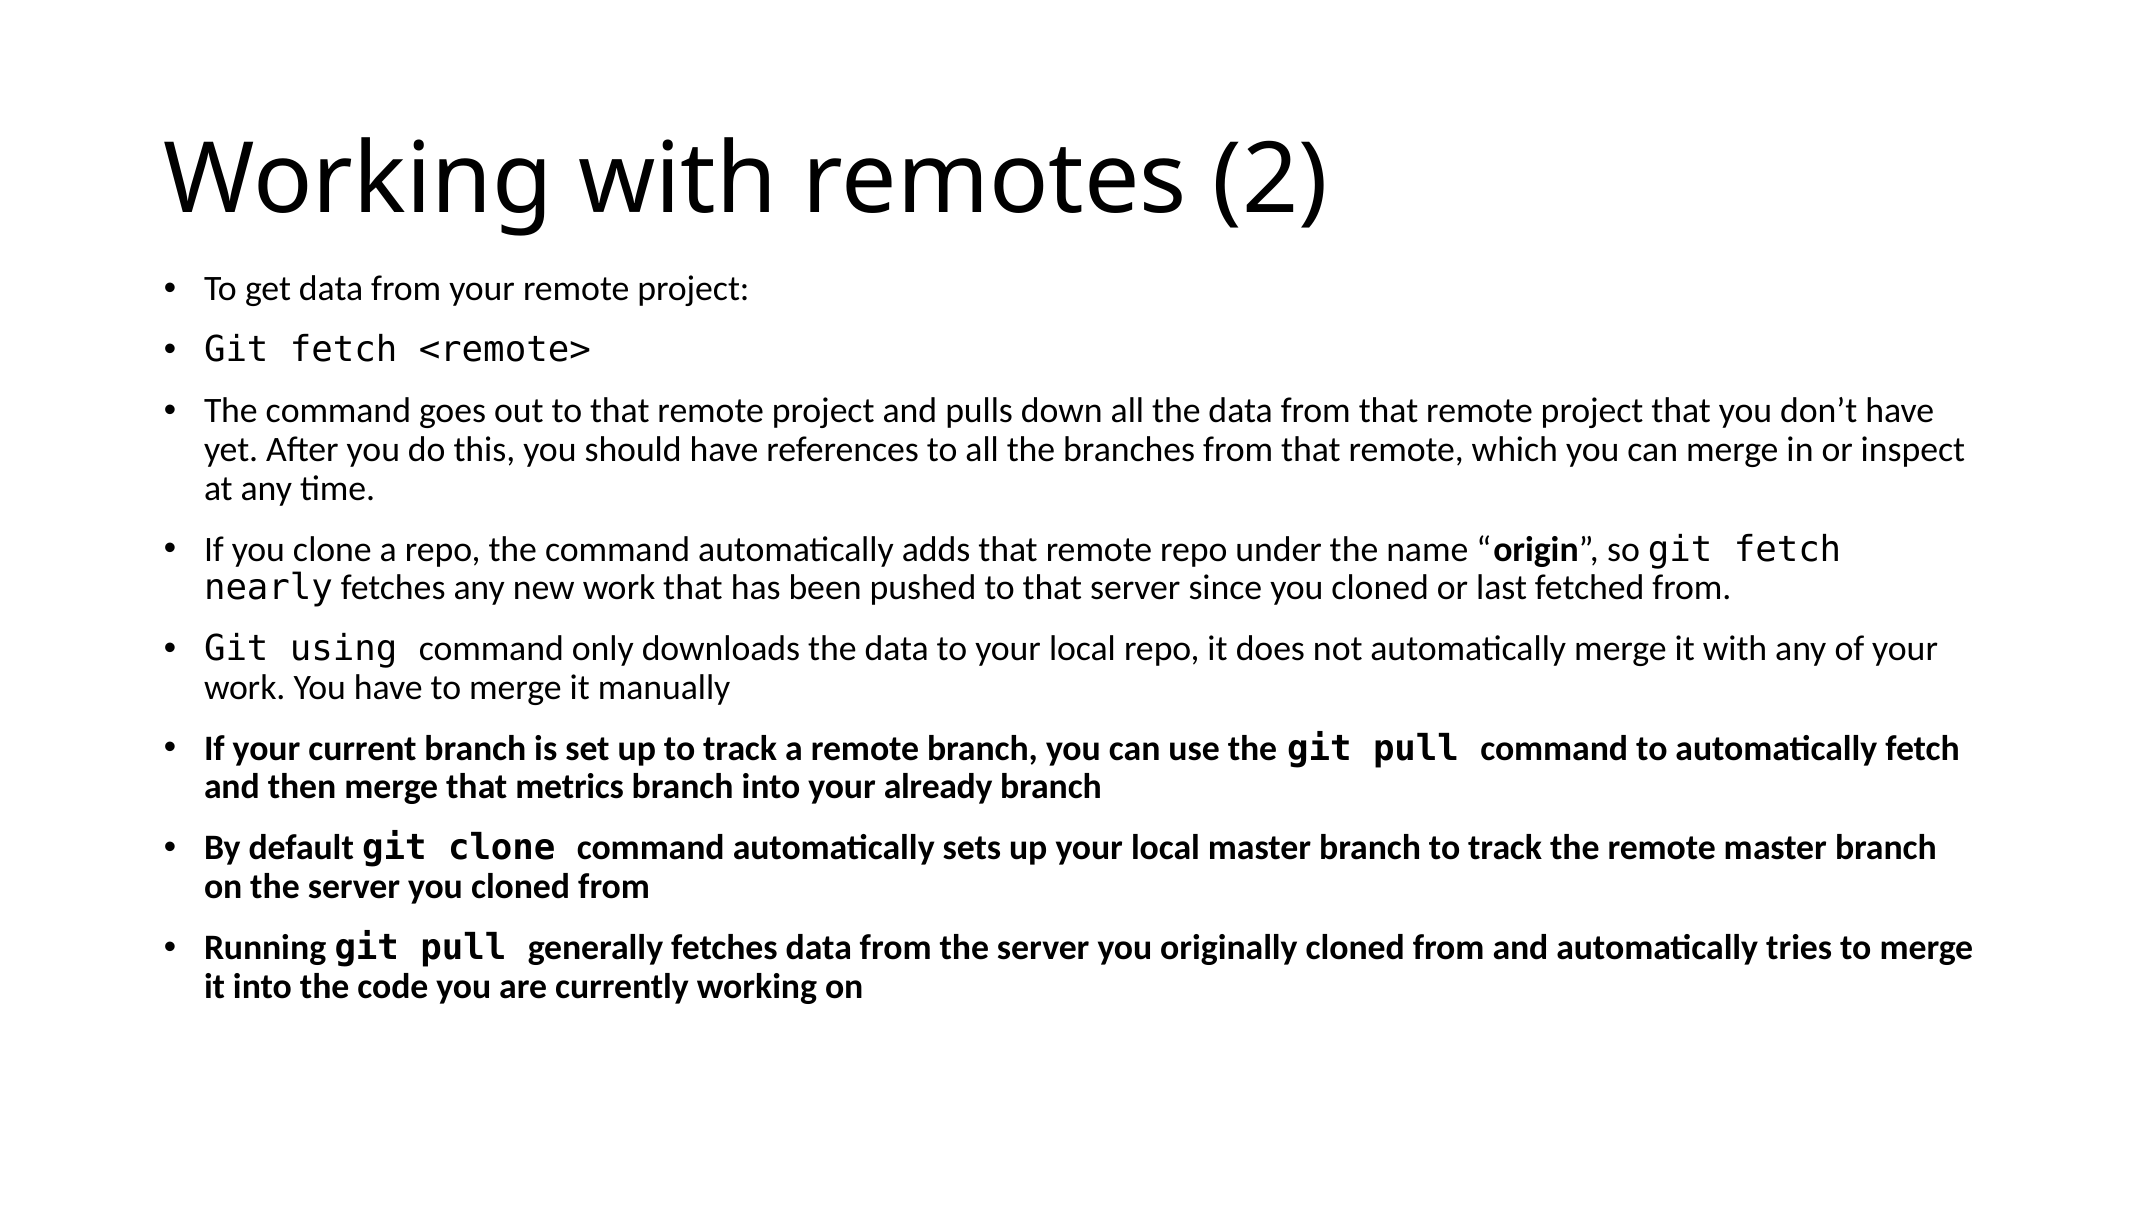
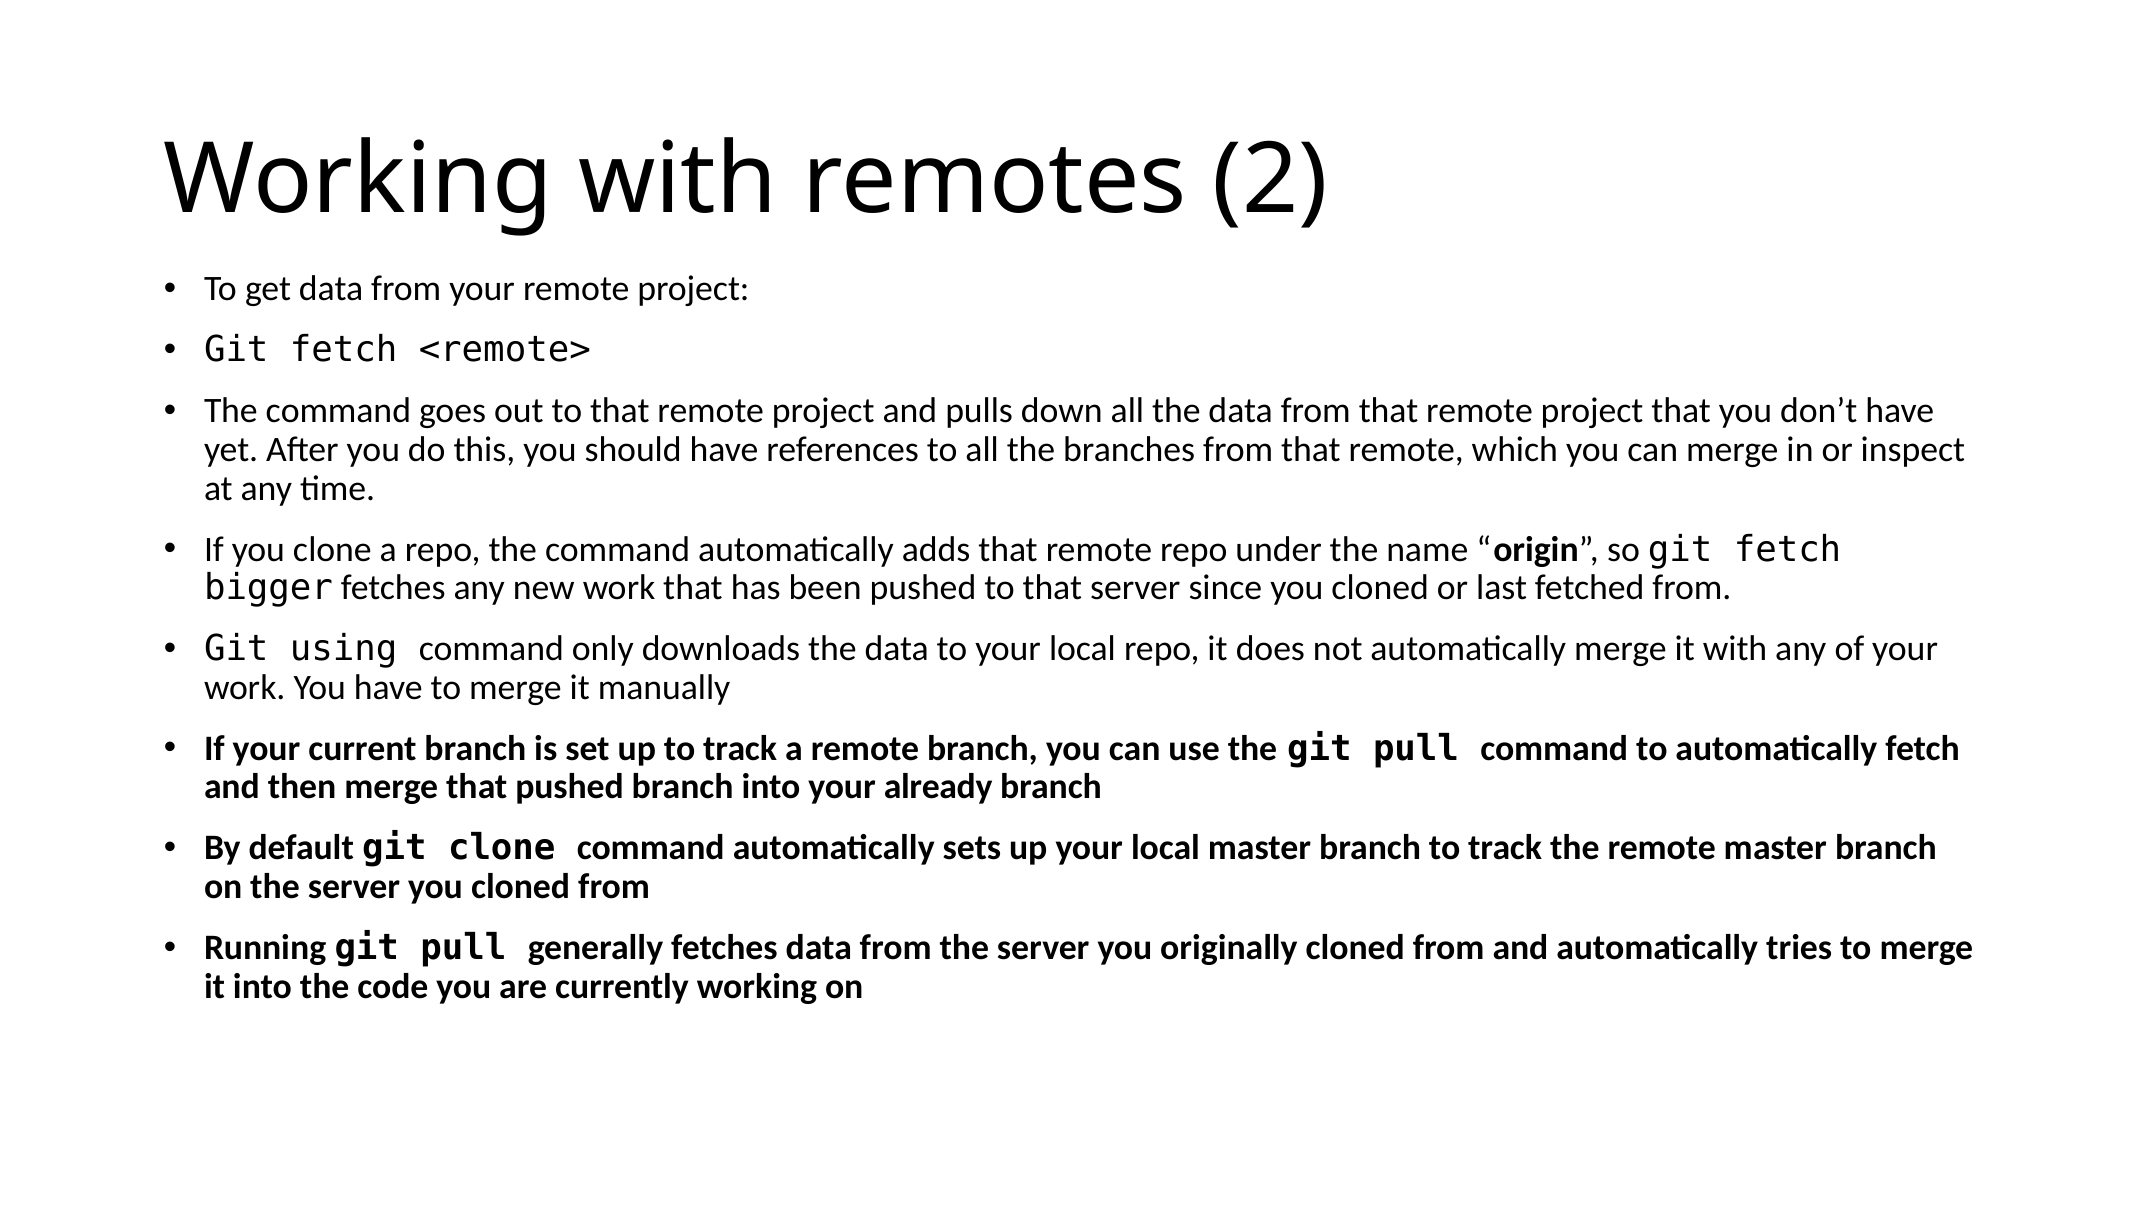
nearly: nearly -> bigger (269, 588)
that metrics: metrics -> pushed (570, 787)
